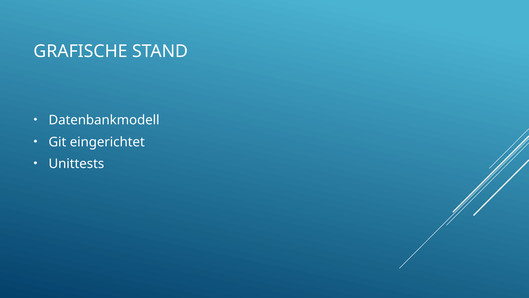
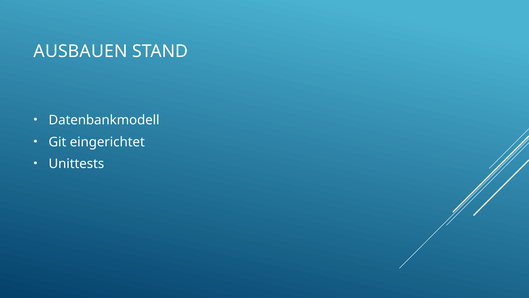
GRAFISCHE: GRAFISCHE -> AUSBAUEN (81, 51)
